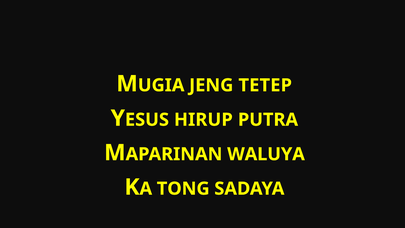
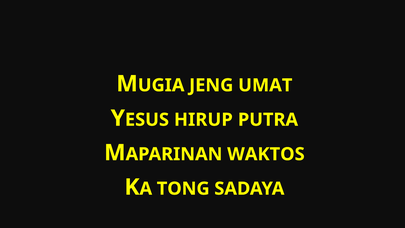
TETEP: TETEP -> UMAT (265, 85)
WALUYA: WALUYA -> WAKTOS (266, 154)
